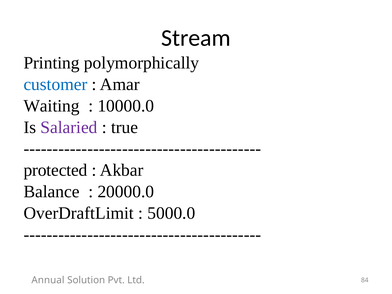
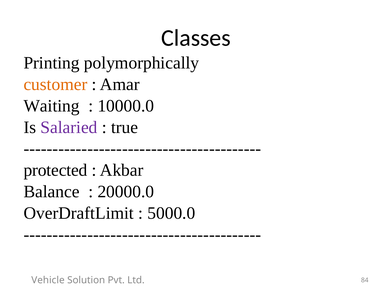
Stream: Stream -> Classes (196, 38)
customer colour: blue -> orange (55, 84)
Annual: Annual -> Vehicle (48, 280)
